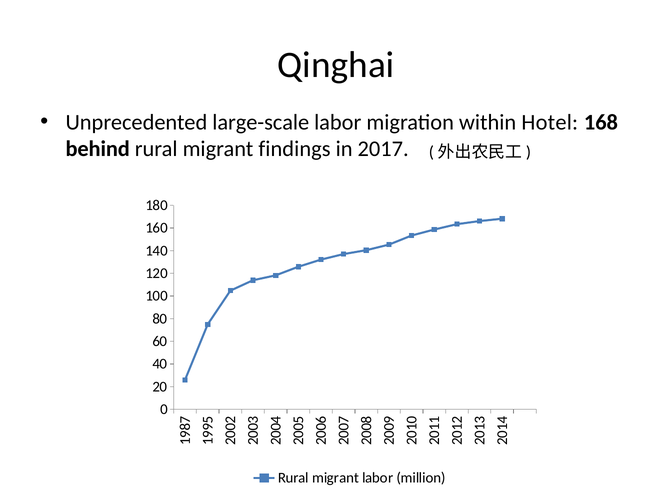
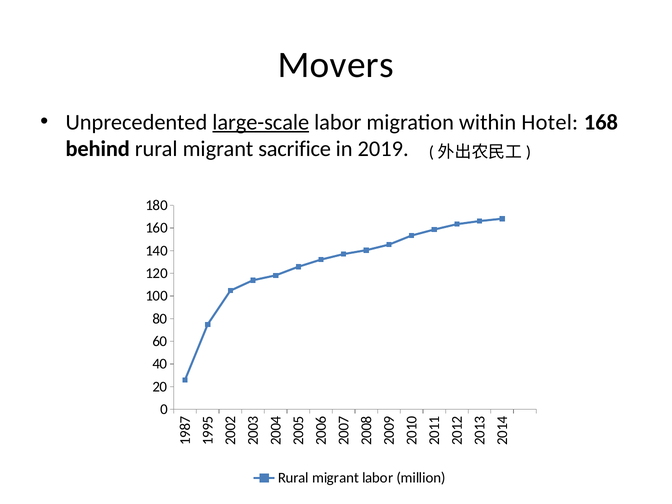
Qinghai: Qinghai -> Movers (336, 65)
large-scale underline: none -> present (261, 122)
findings: findings -> sacrifice (295, 149)
2017: 2017 -> 2019 (383, 149)
